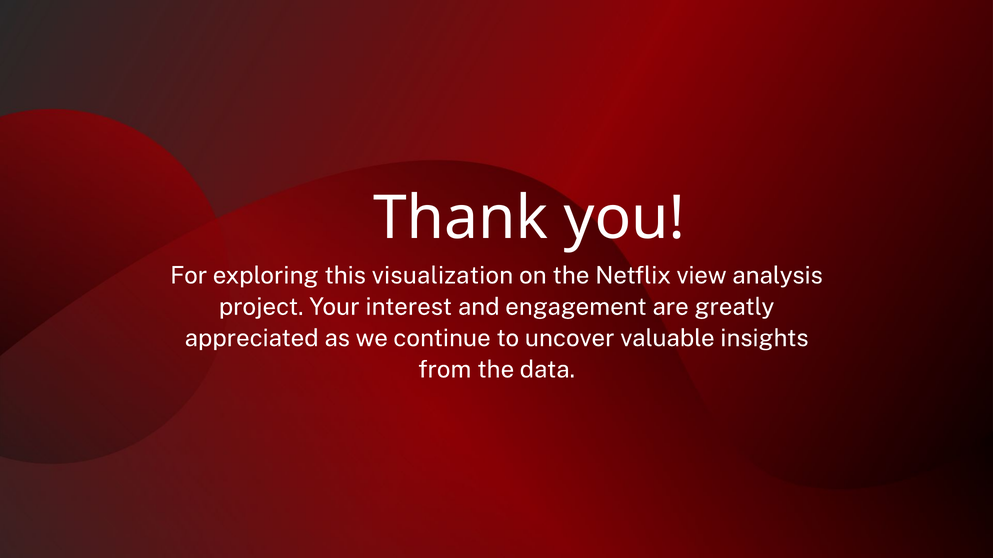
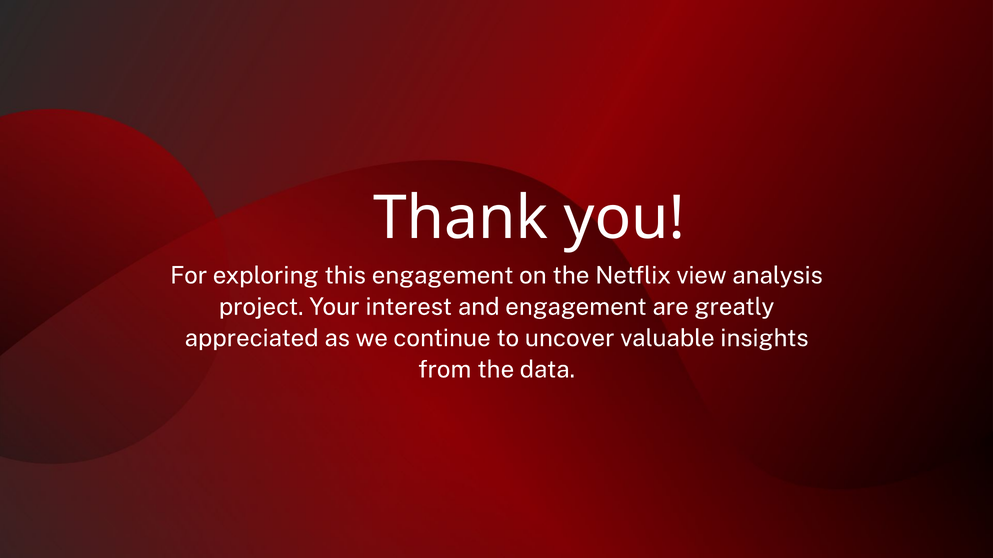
this visualization: visualization -> engagement (443, 276)
